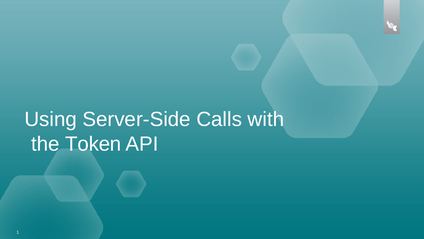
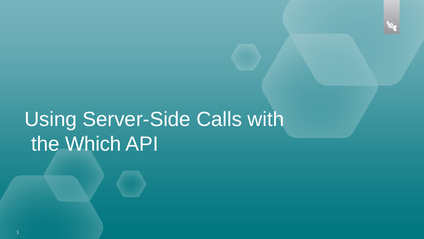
Token: Token -> Which (93, 144)
